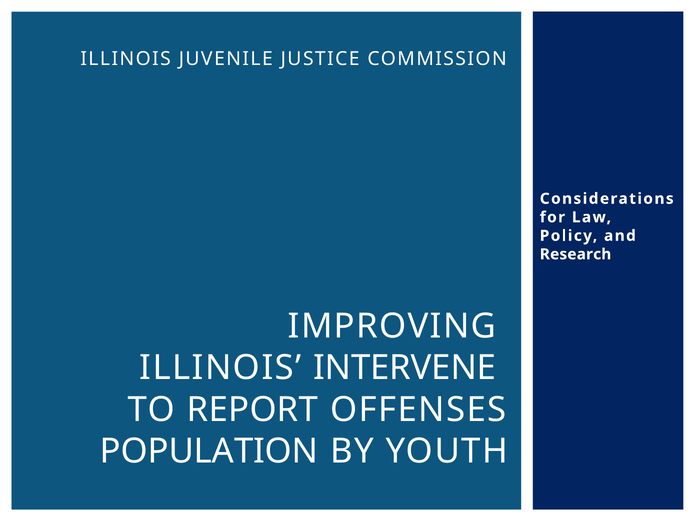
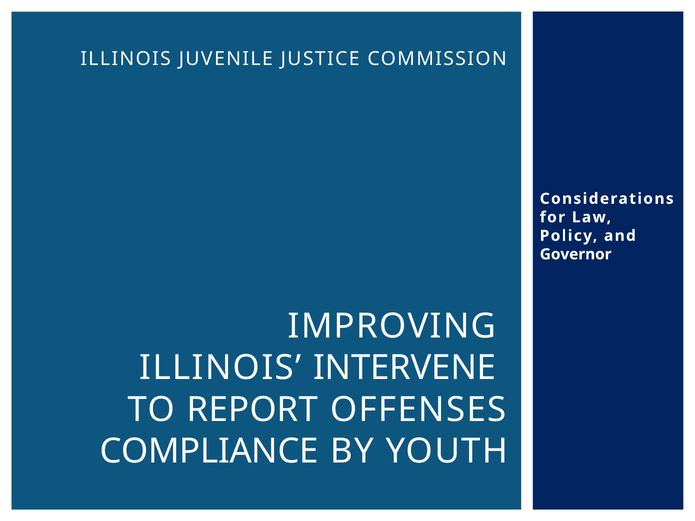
Research: Research -> Governor (576, 254)
POPULATION: POPULATION -> COMPLIANCE (209, 452)
